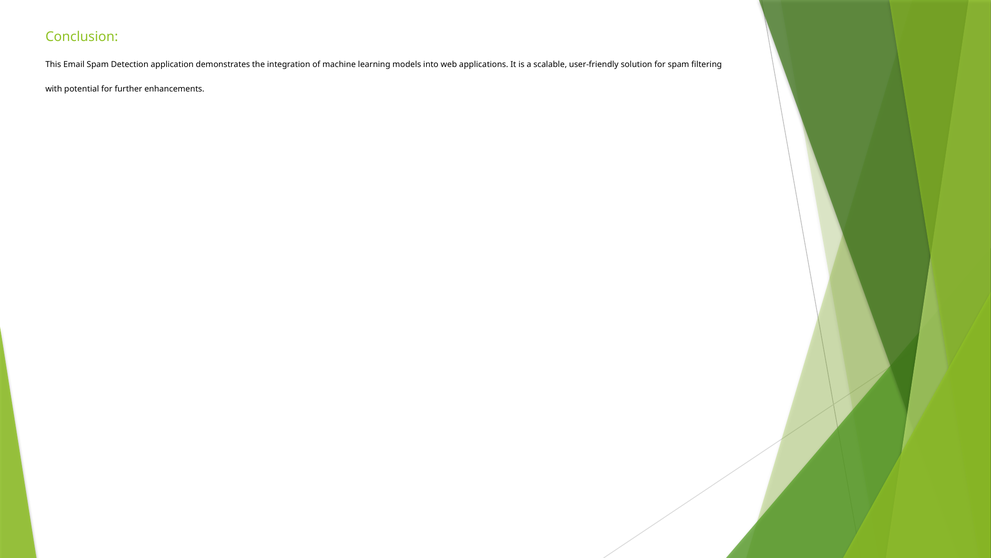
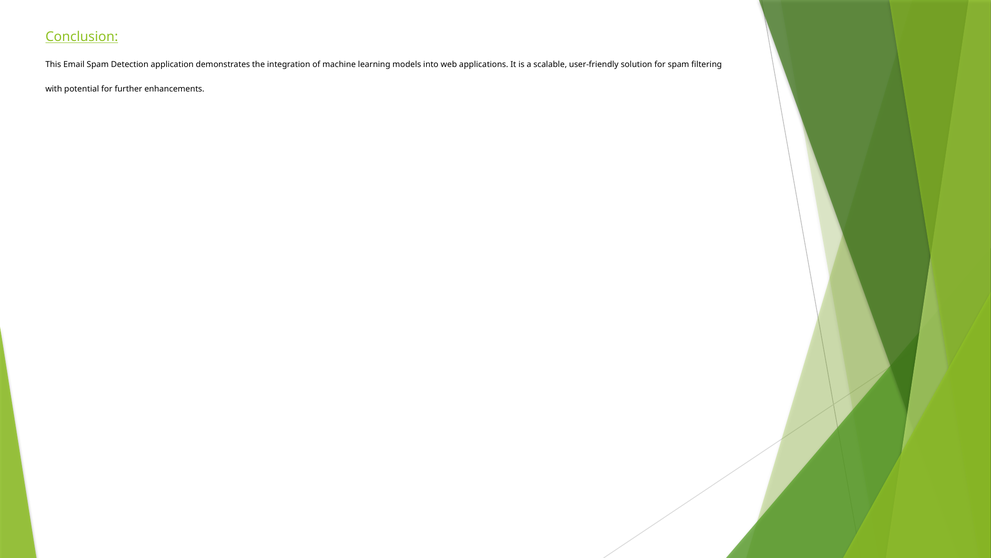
Conclusion underline: none -> present (82, 37)
